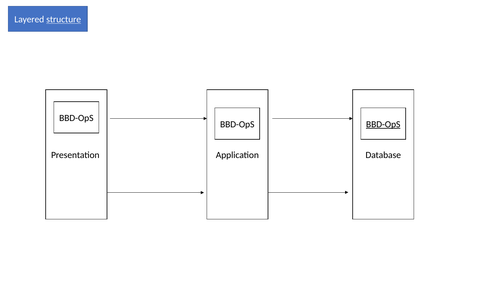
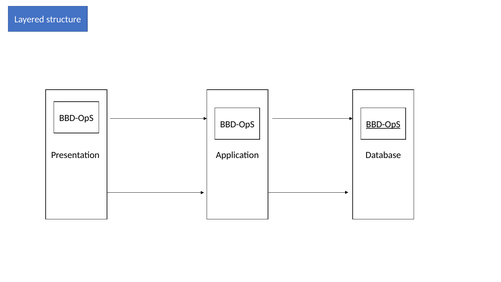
structure underline: present -> none (64, 19)
